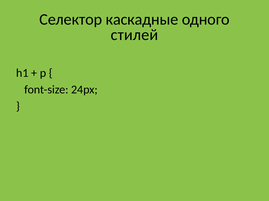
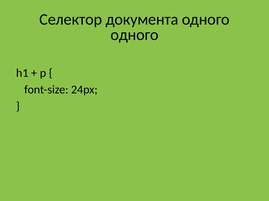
каскадные: каскадные -> документа (142, 20)
стилей: стилей -> одного (135, 35)
